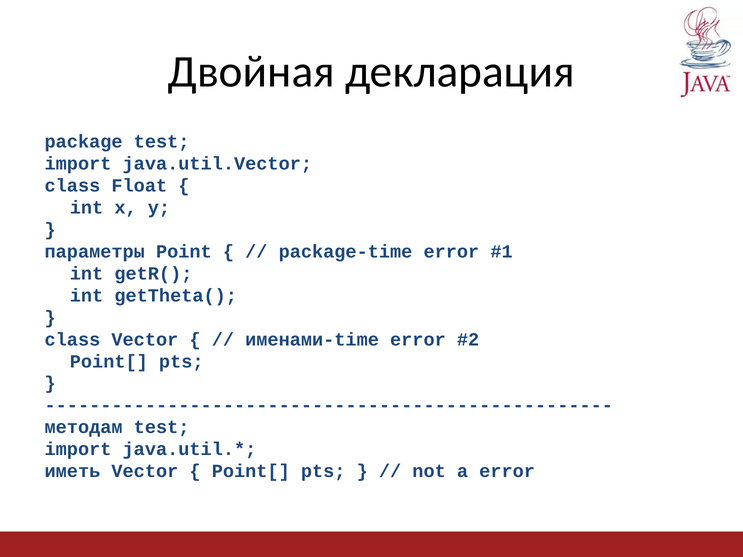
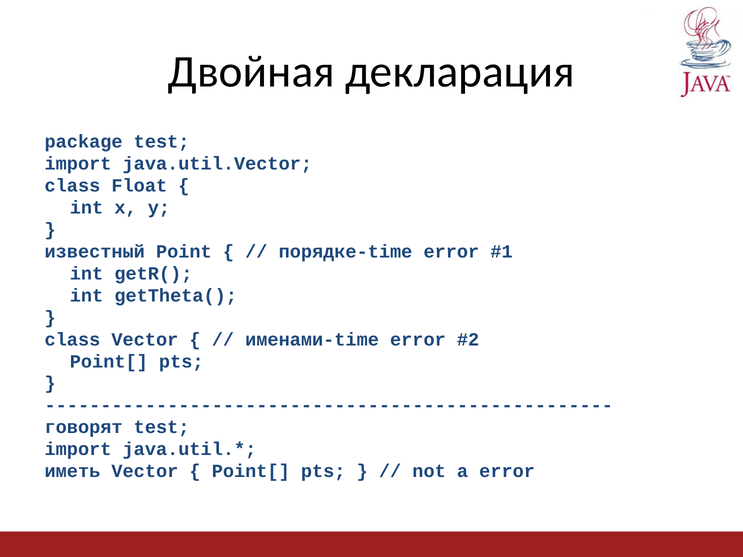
параметры: параметры -> известный (95, 252)
package-time: package-time -> порядке-time (345, 252)
методам: методам -> говорят (84, 427)
